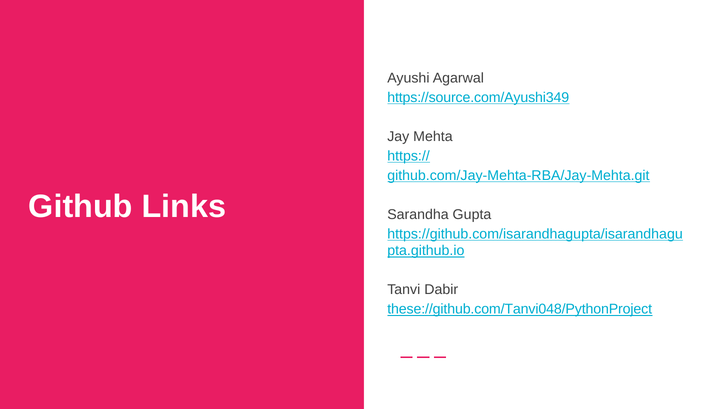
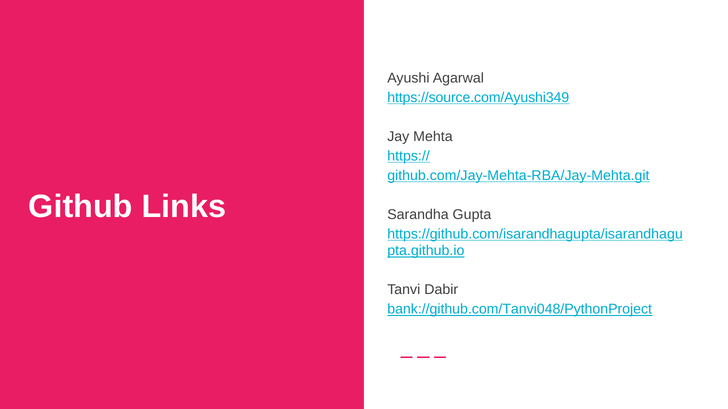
these://github.com/Tanvi048/PythonProject: these://github.com/Tanvi048/PythonProject -> bank://github.com/Tanvi048/PythonProject (520, 309)
